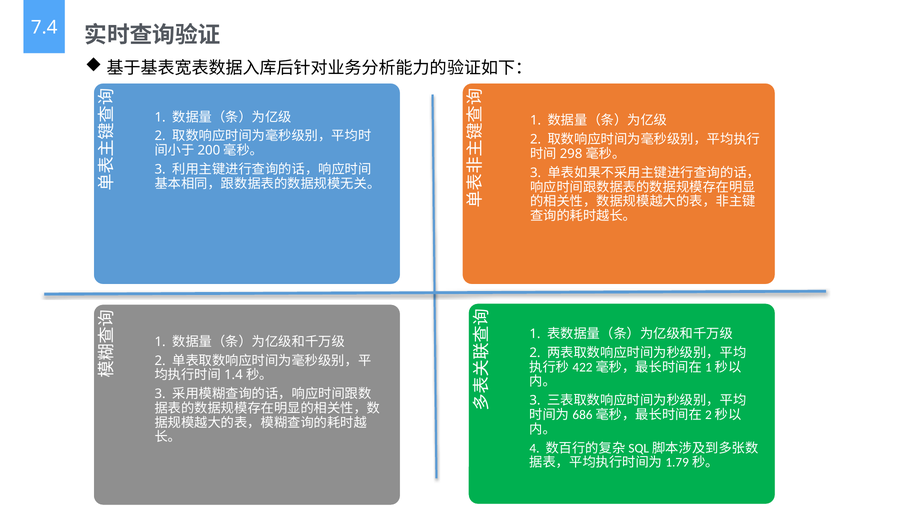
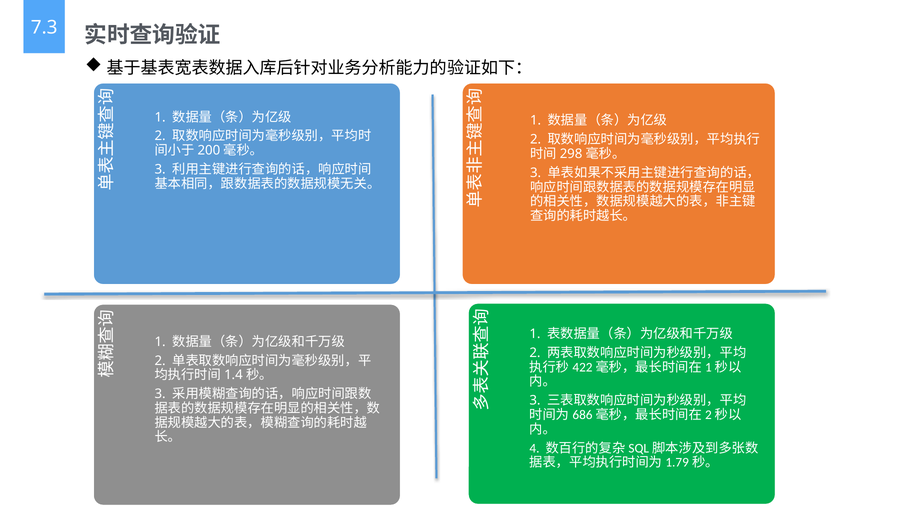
7.4: 7.4 -> 7.3 (44, 27)
